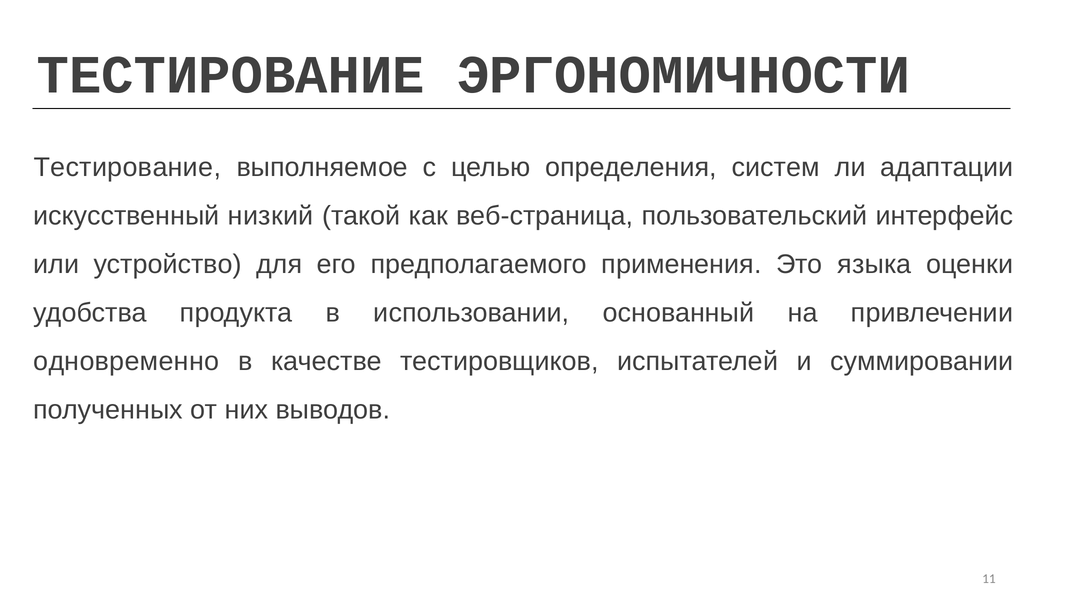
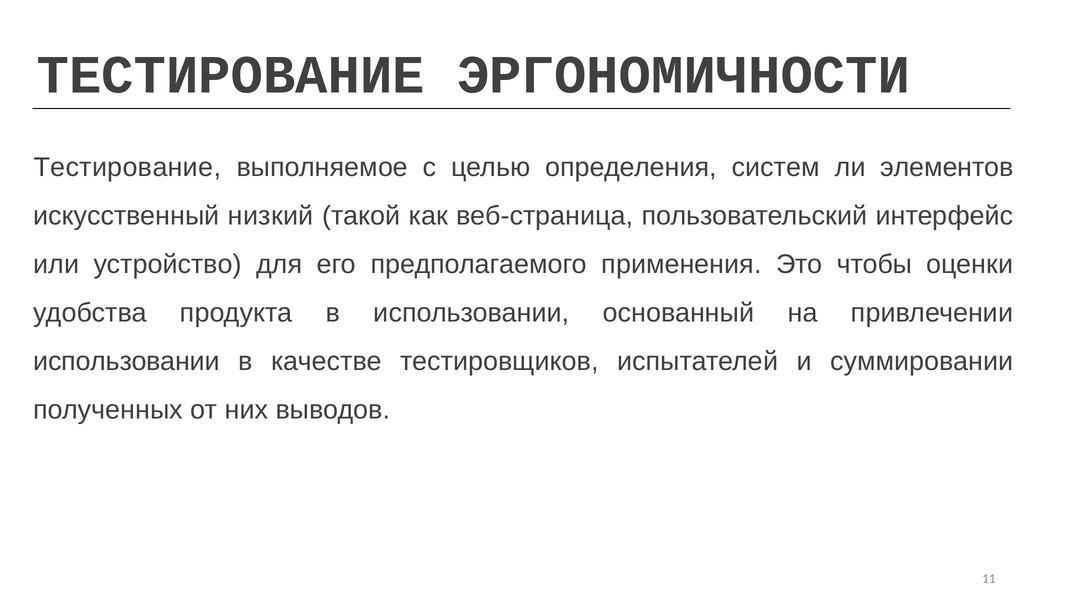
адаптации: адаптации -> элементов (947, 168)
языка: языка -> чтобы (875, 265)
одновременно: одновременно -> использовании (126, 362)
